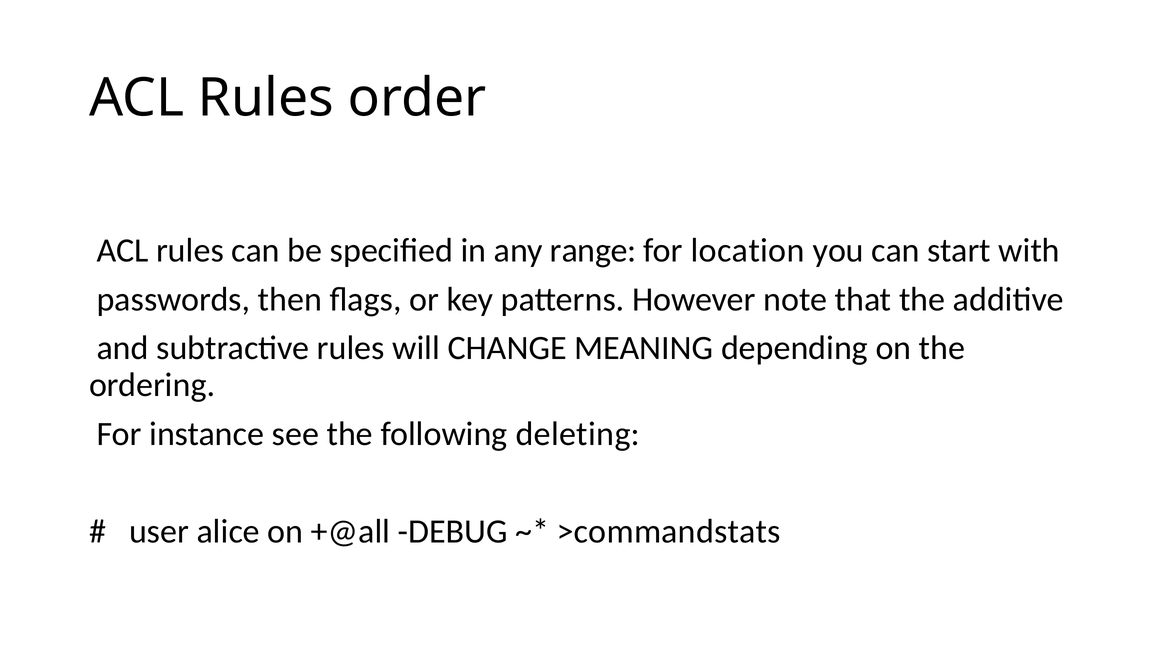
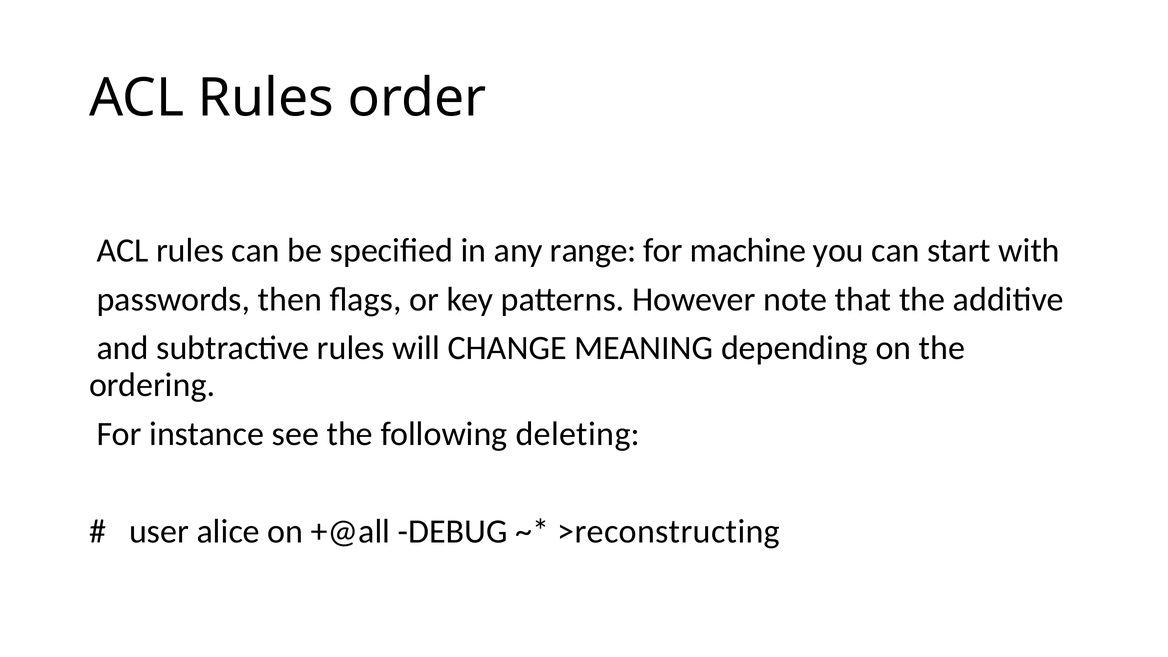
location: location -> machine (748, 250)
>commandstats: >commandstats -> >reconstructing (669, 532)
